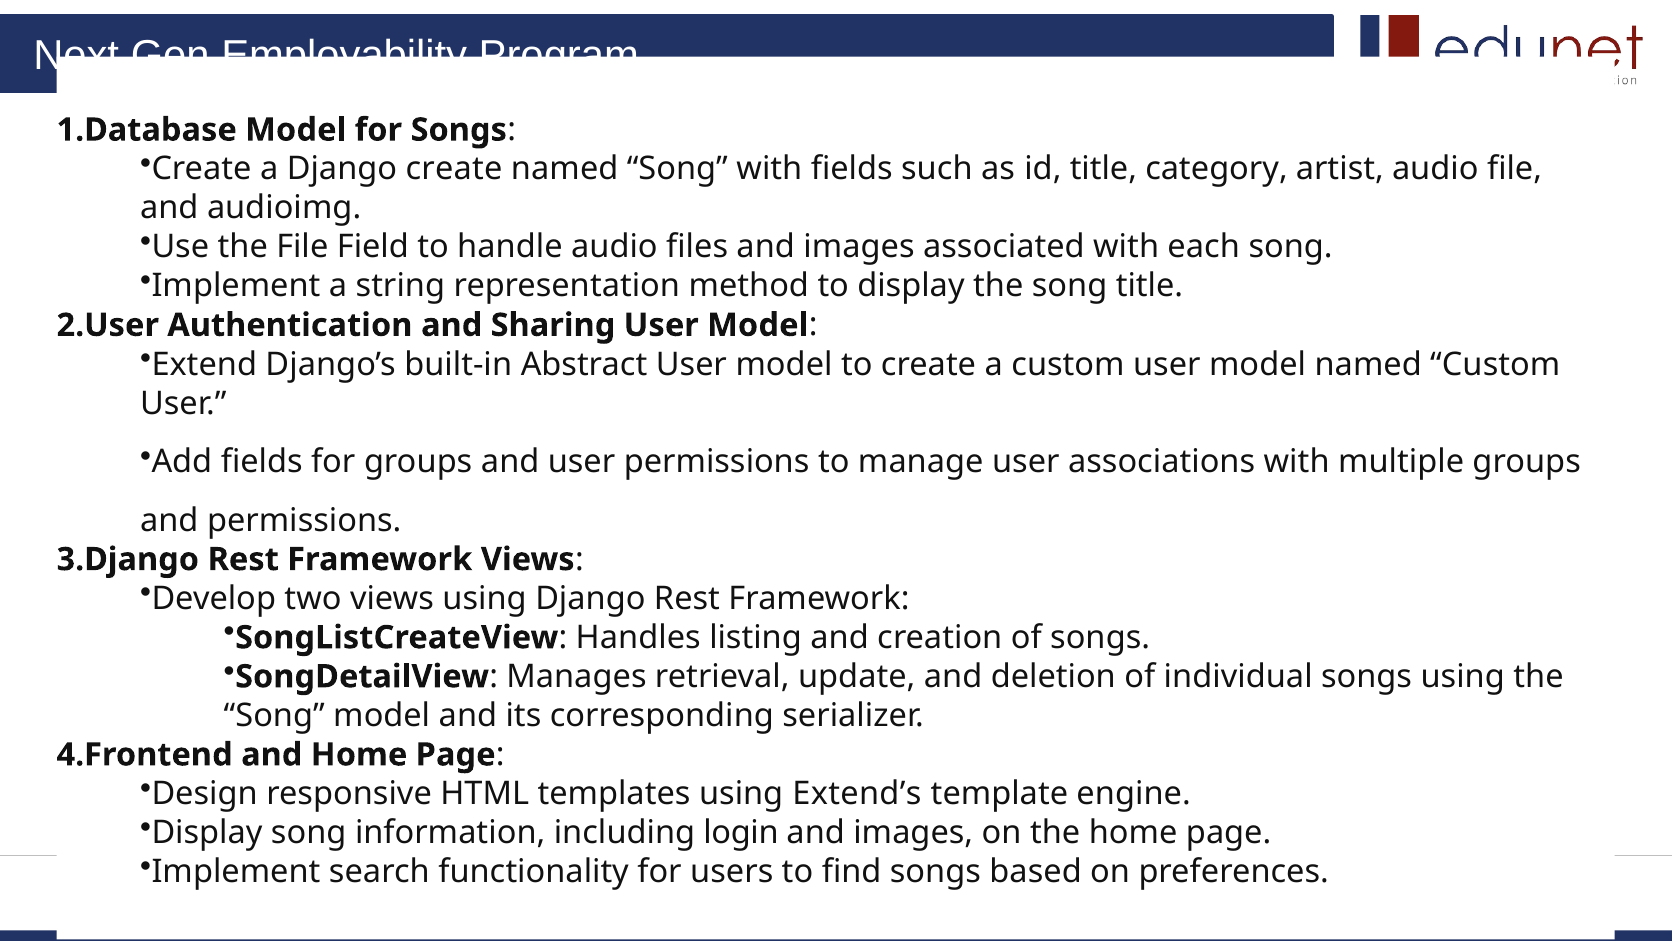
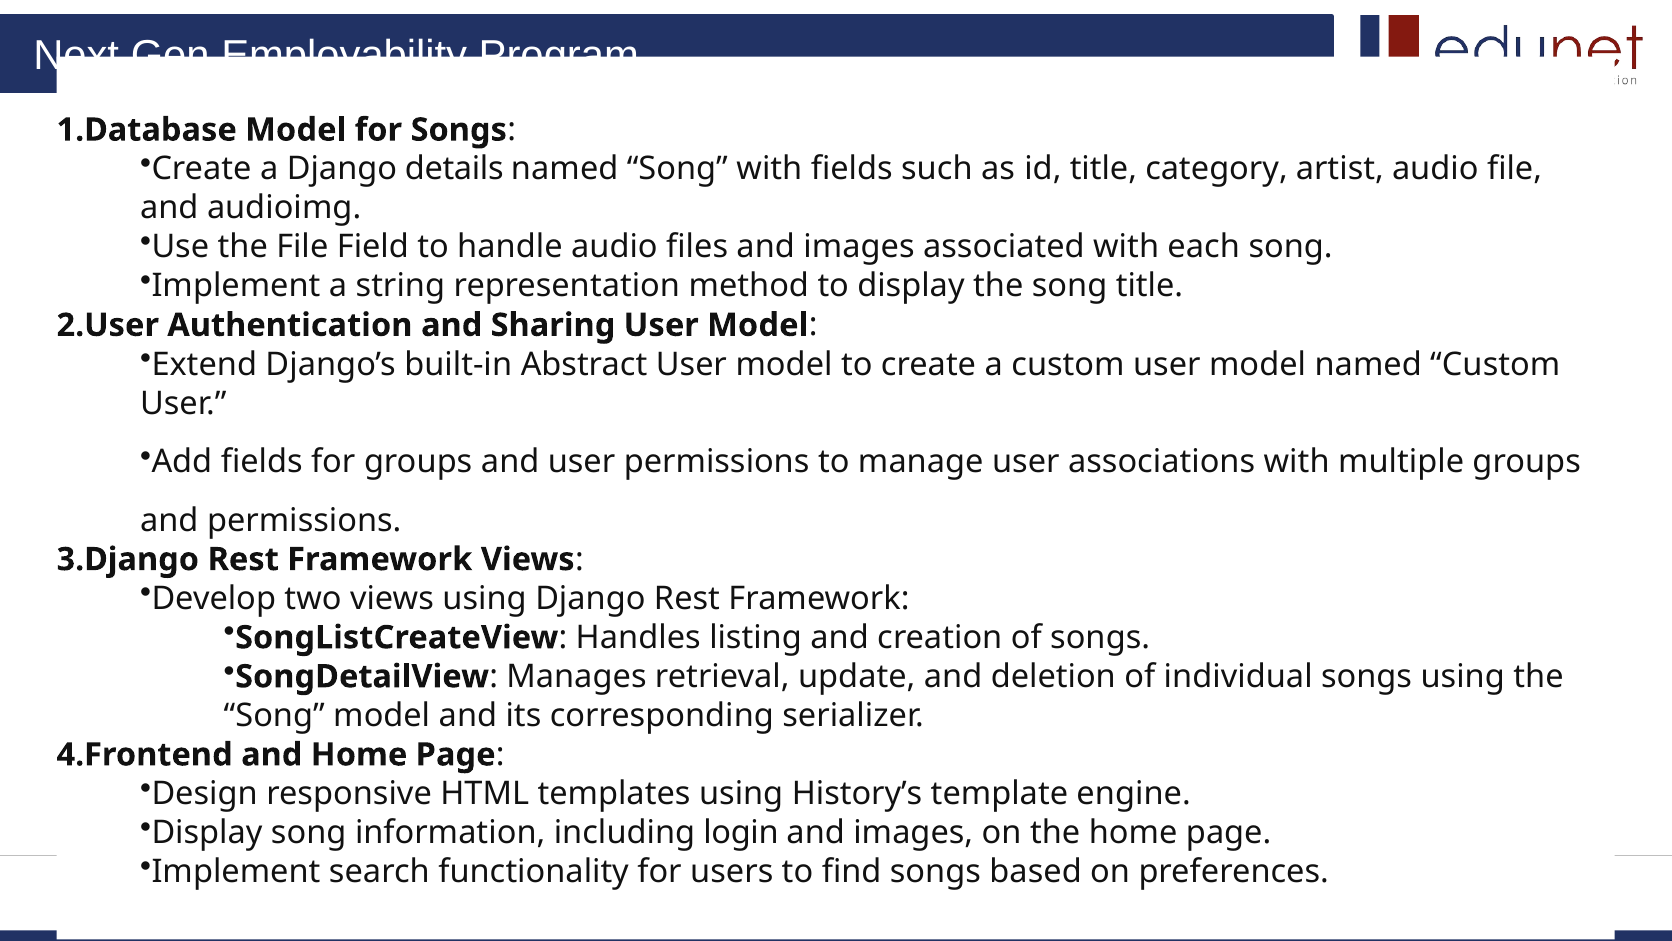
Django create: create -> details (454, 169)
Extend’s: Extend’s -> History’s (857, 793)
